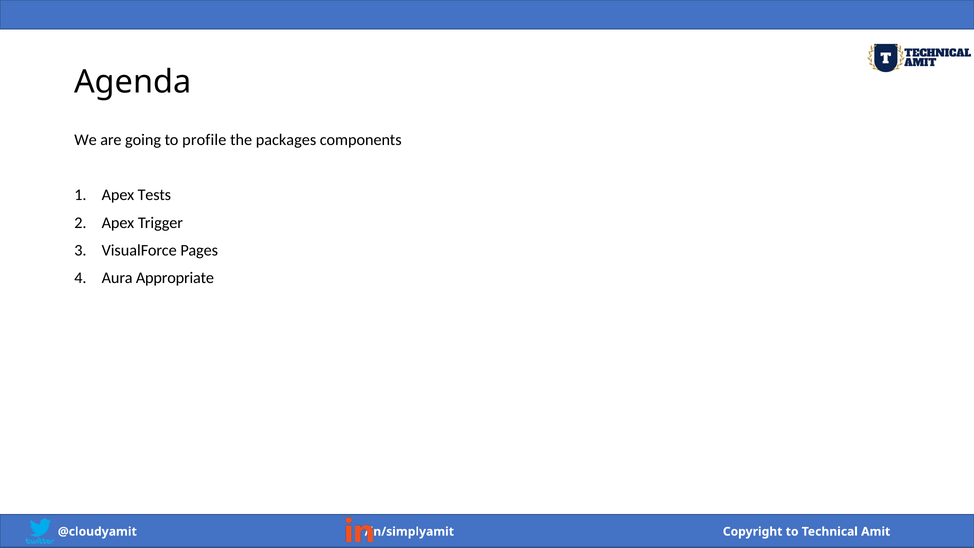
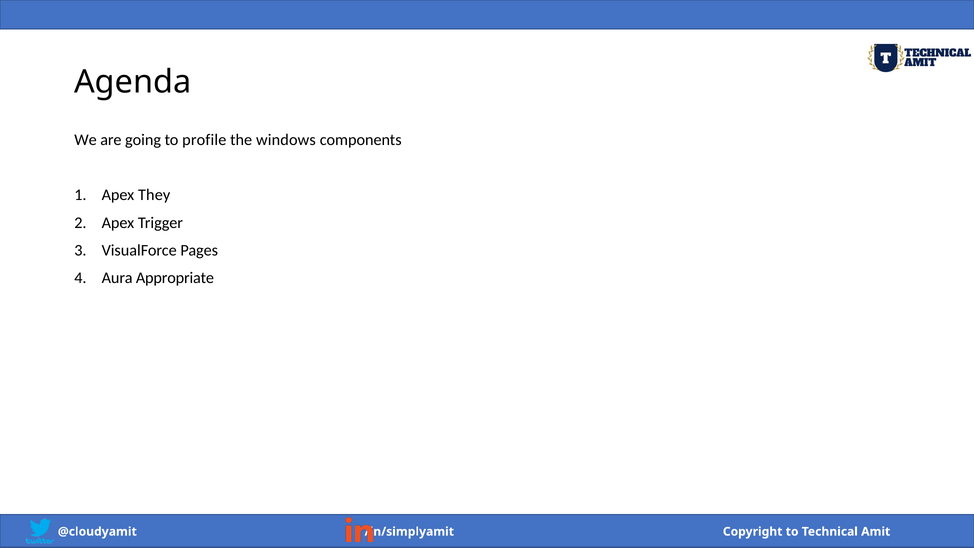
packages: packages -> windows (286, 140)
Tests: Tests -> They (154, 195)
